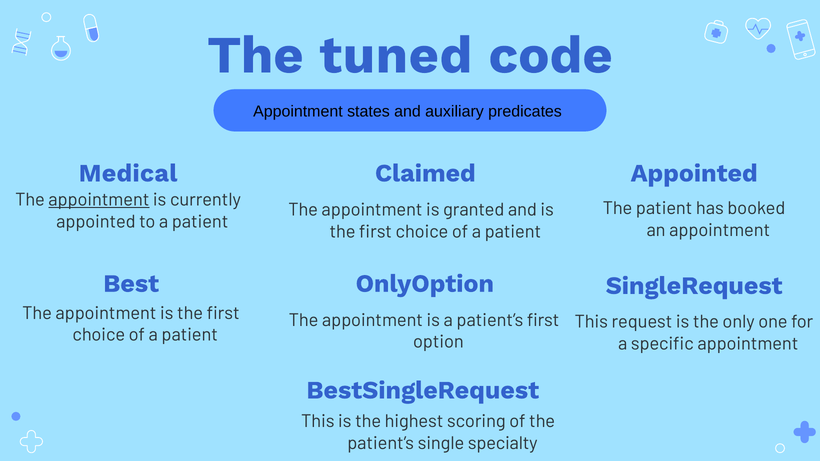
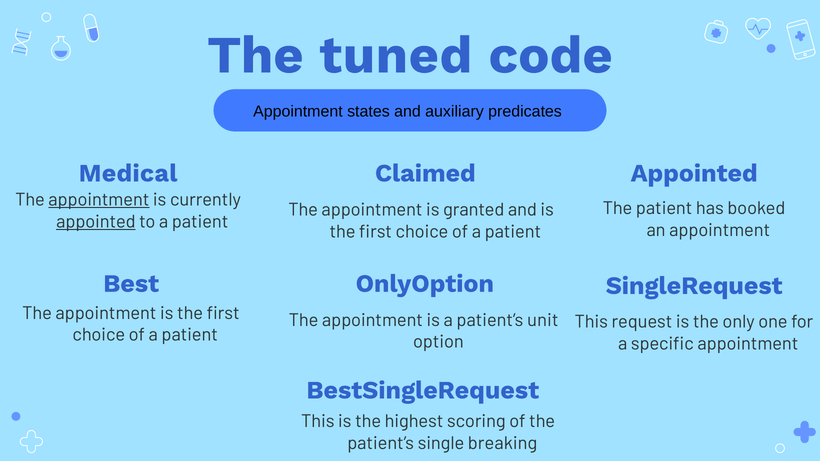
appointed underline: none -> present (96, 222)
patient’s first: first -> unit (543, 320)
specialty: specialty -> breaking (503, 443)
